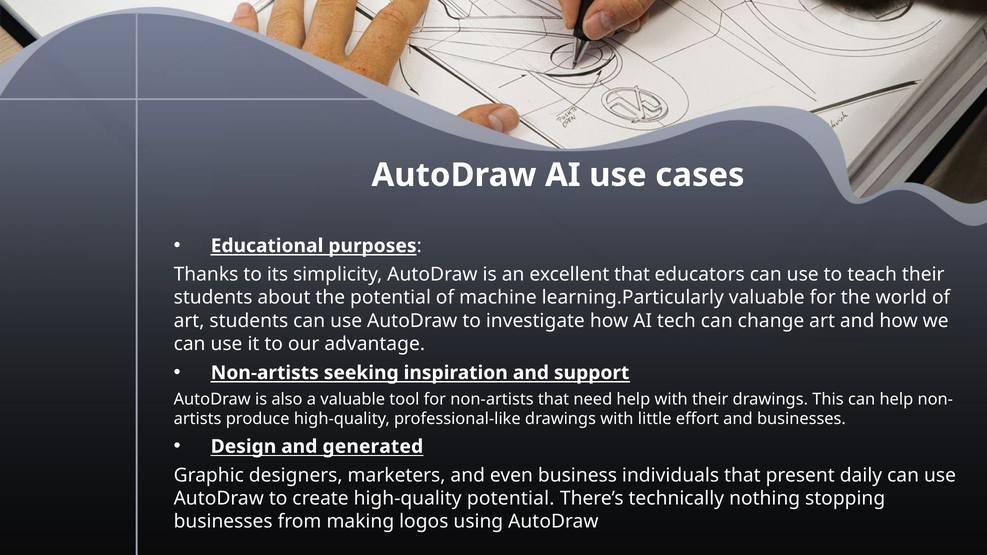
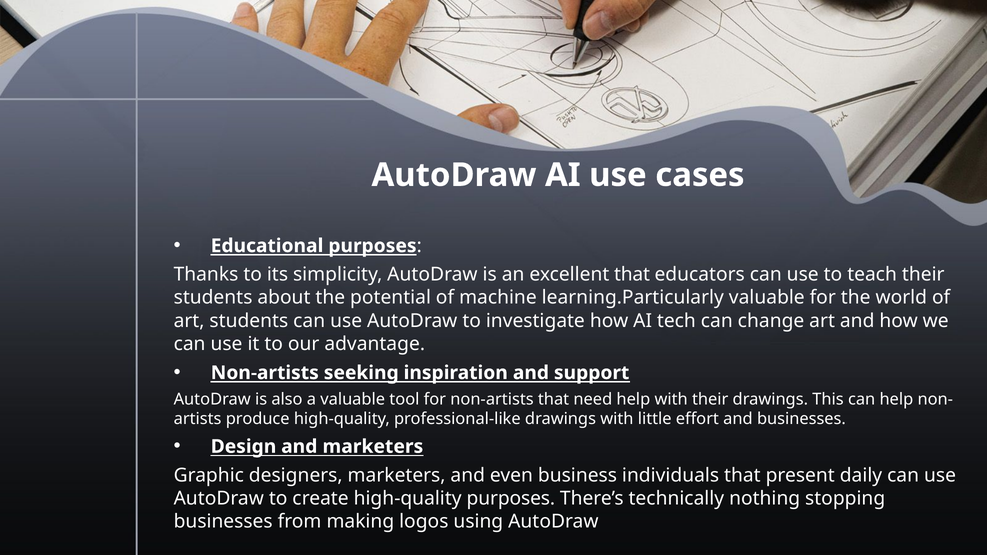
and generated: generated -> marketers (373, 447)
high-quality potential: potential -> purposes (511, 499)
